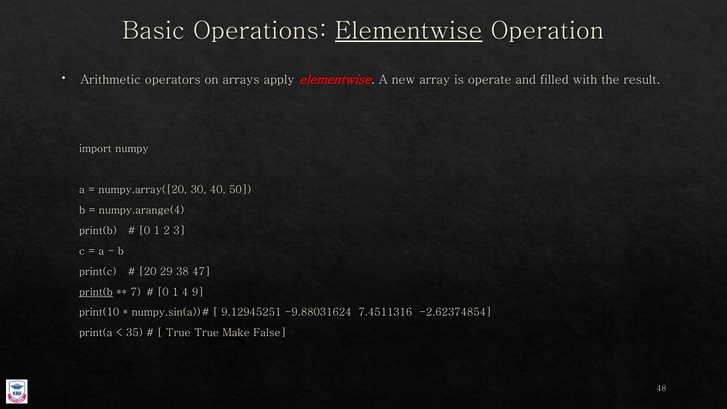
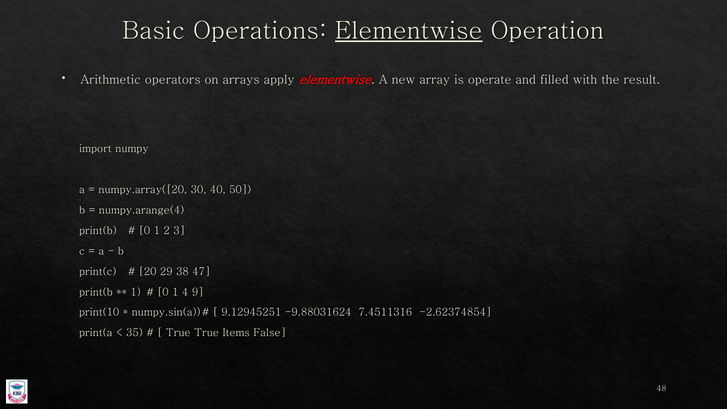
print(b underline: present -> none (96, 292)
7: 7 -> 1 (136, 292)
Make: Make -> Items (236, 333)
